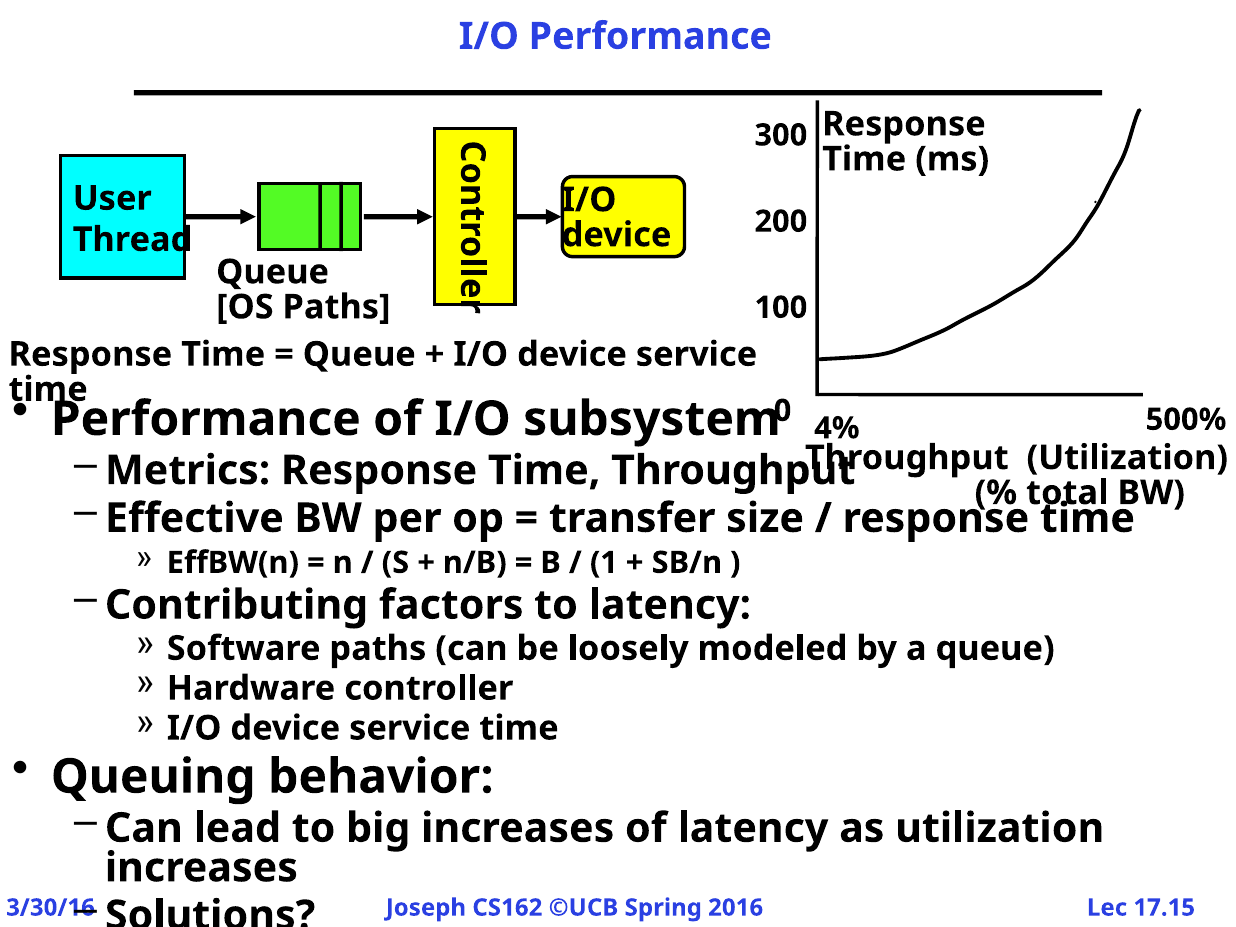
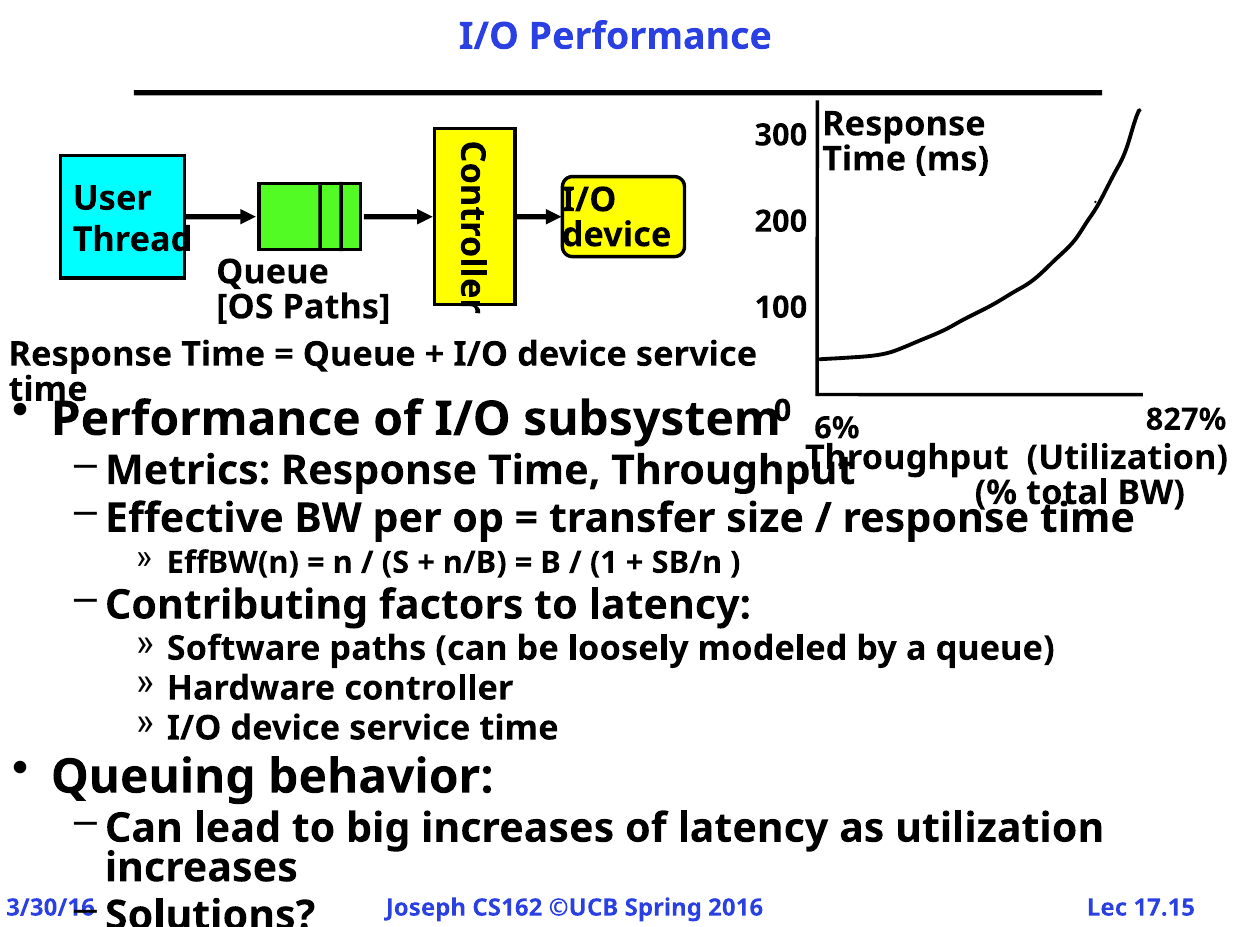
500%: 500% -> 827% (1186, 420)
4%: 4% -> 6% (837, 428)
